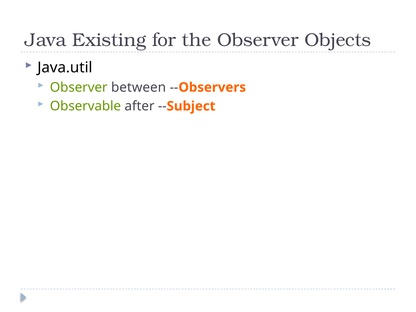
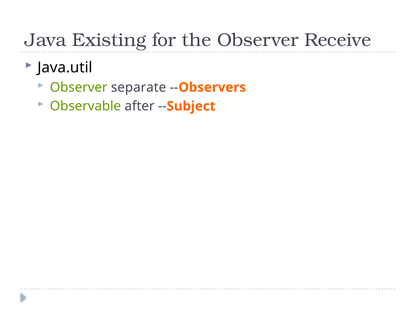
Objects: Objects -> Receive (338, 40)
between: between -> separate (139, 87)
